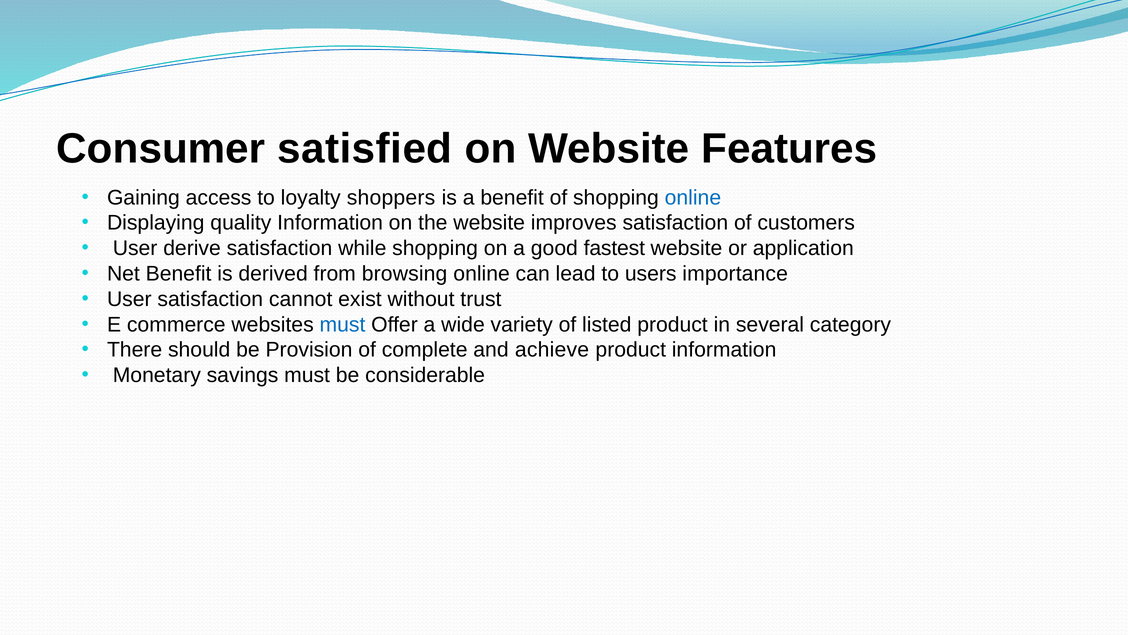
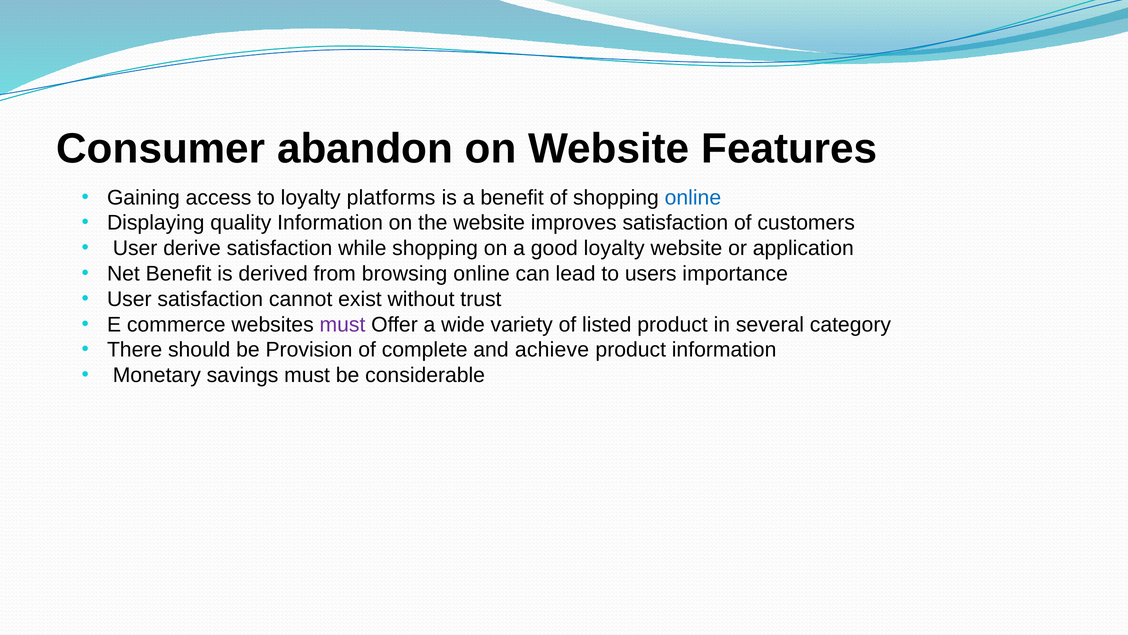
satisfied: satisfied -> abandon (365, 148)
shoppers: shoppers -> platforms (391, 197)
good fastest: fastest -> loyalty (614, 248)
must colour: blue -> purple (342, 324)
